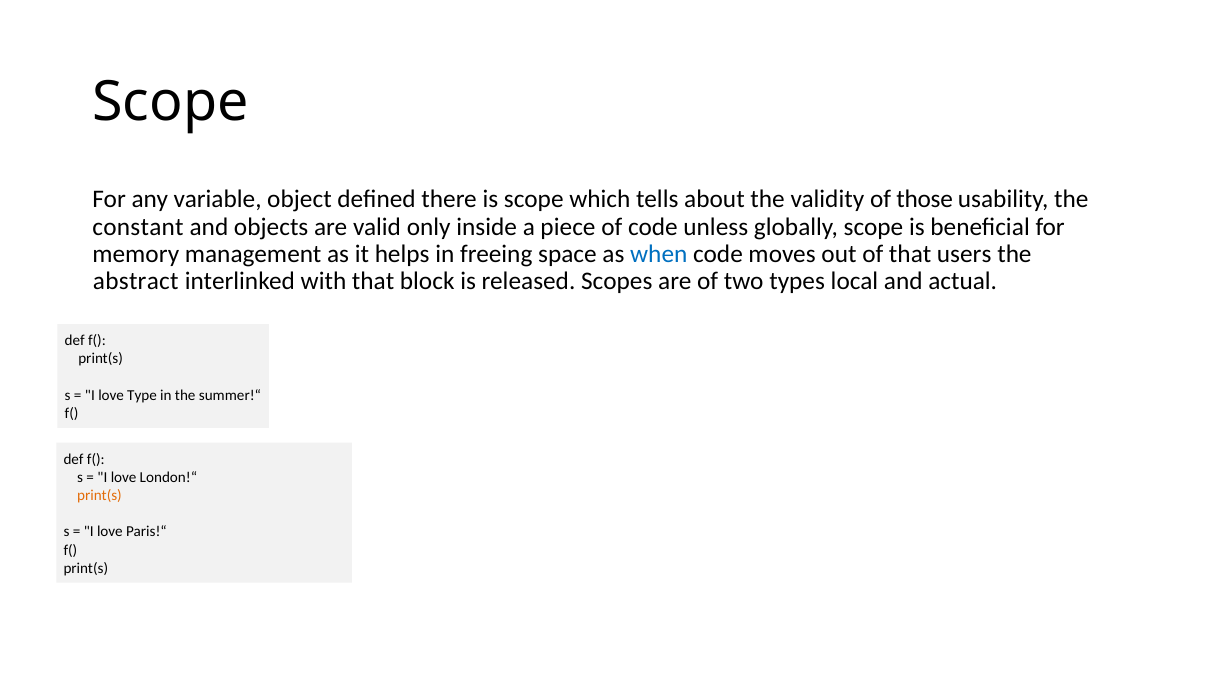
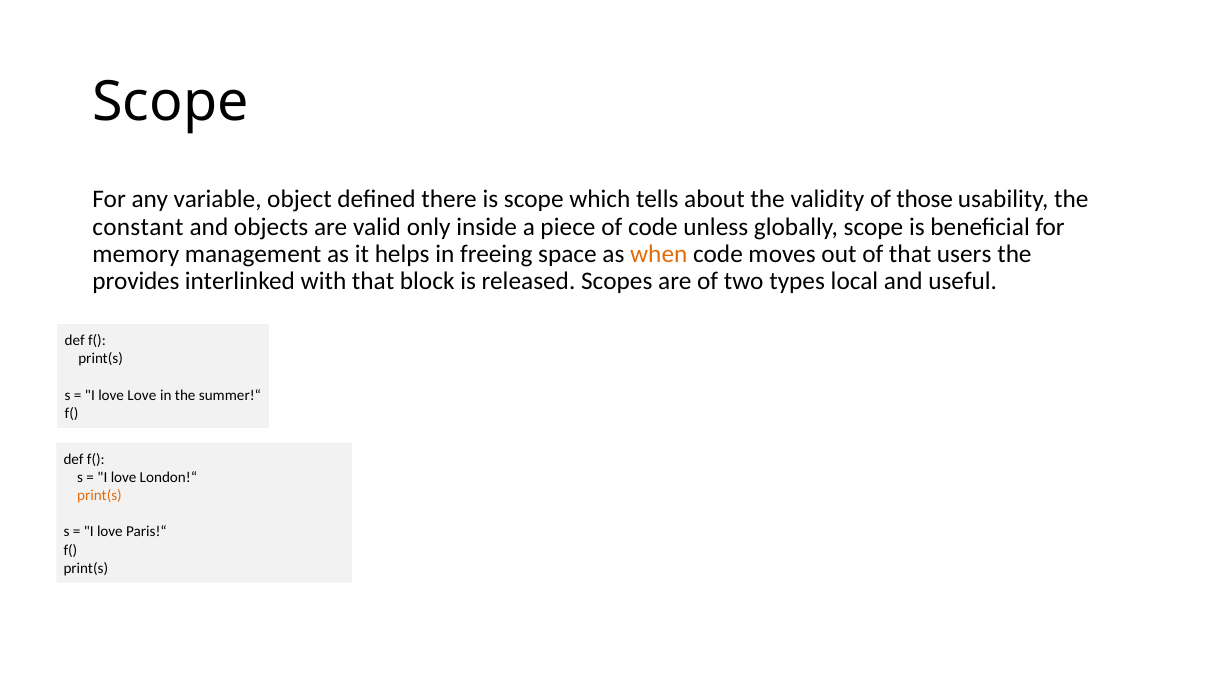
when colour: blue -> orange (659, 254)
abstract: abstract -> provides (136, 282)
actual: actual -> useful (963, 282)
love Type: Type -> Love (142, 395)
